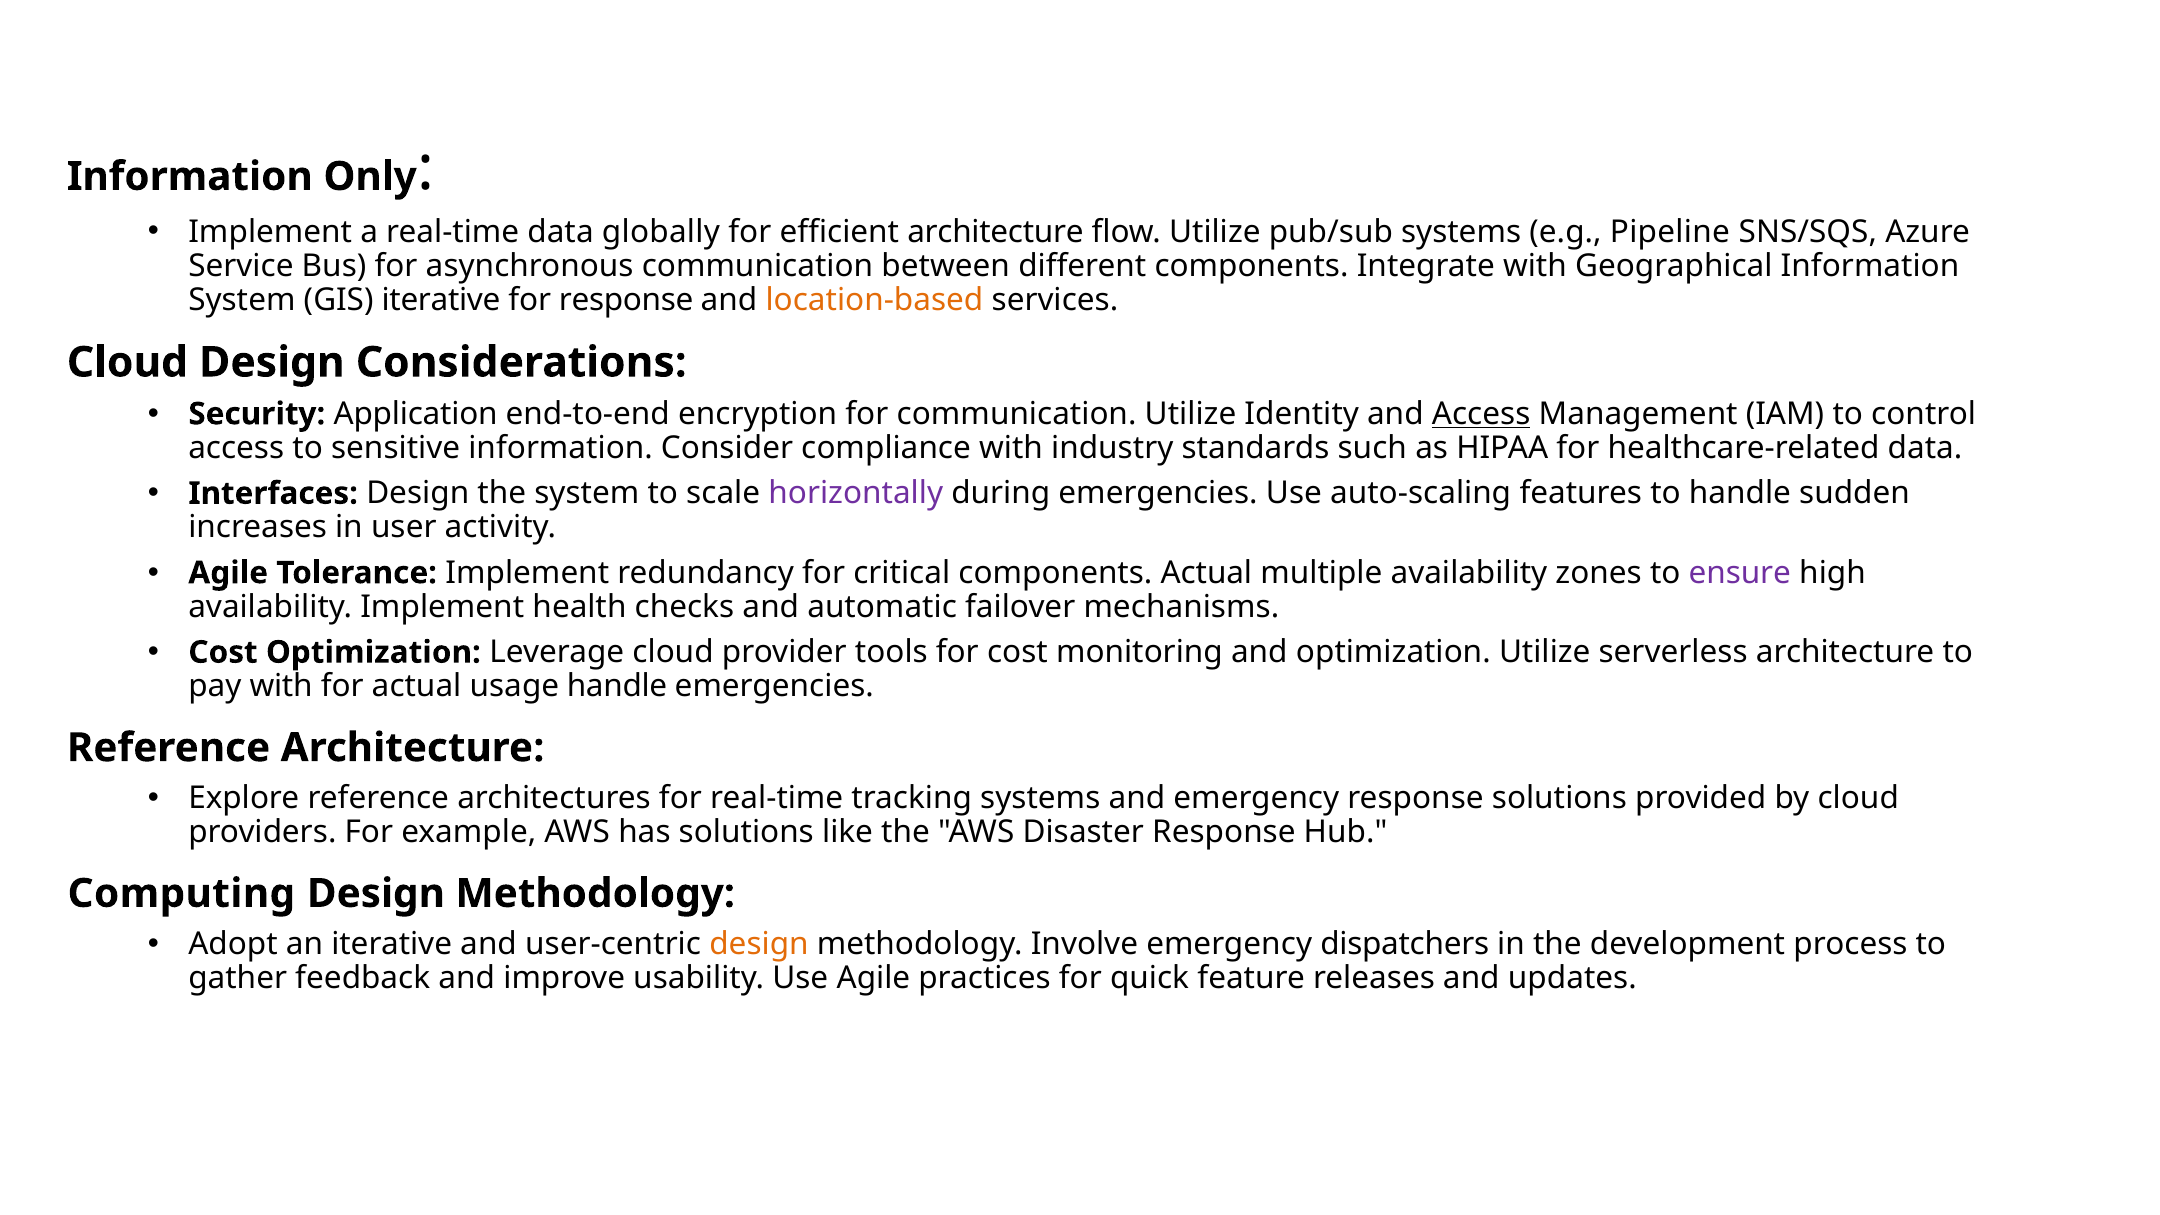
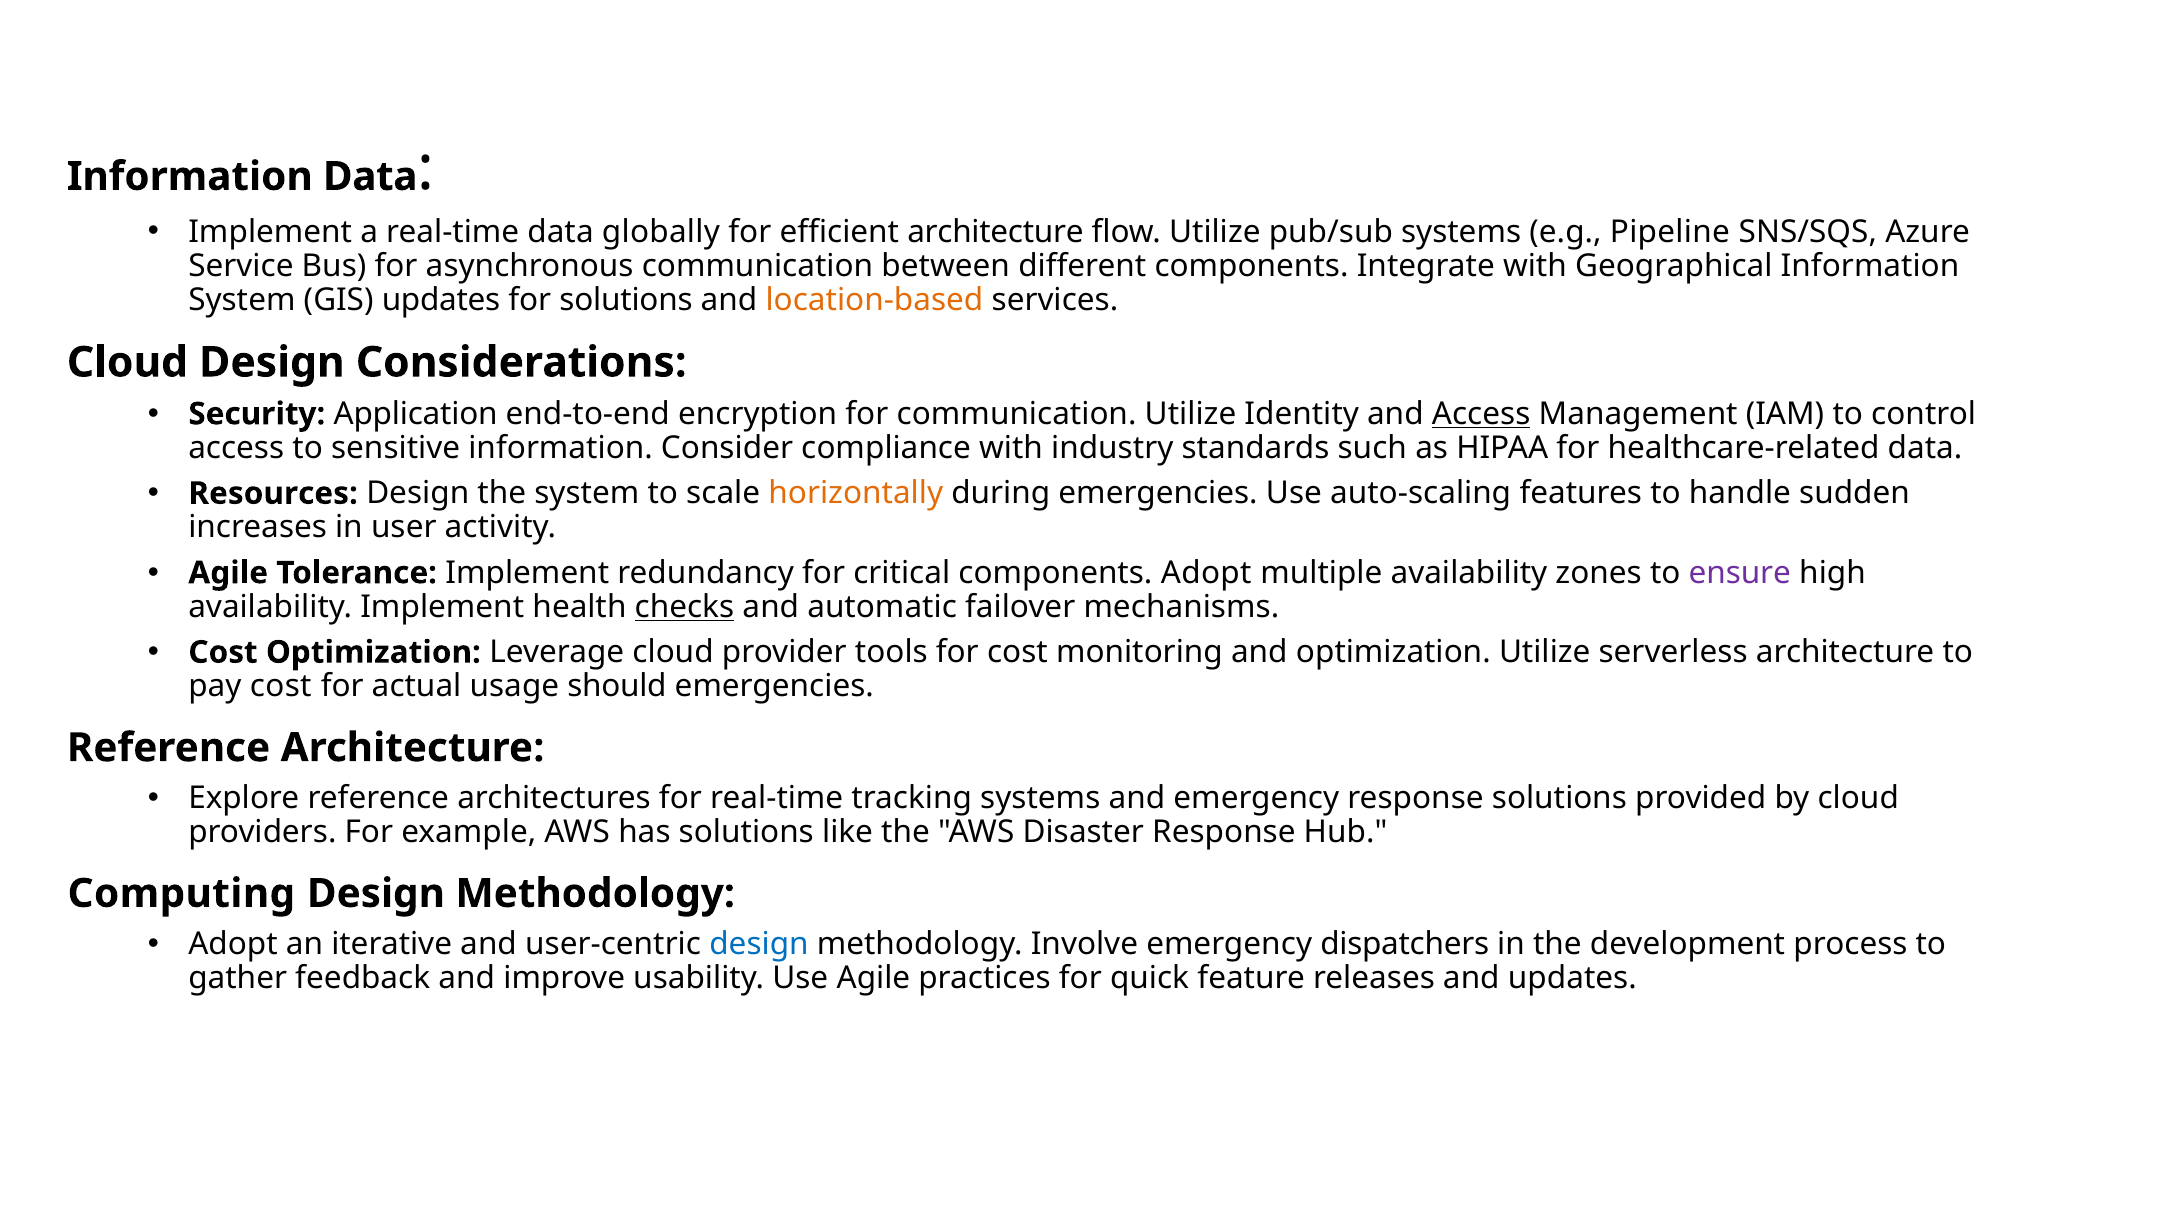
Information Only: Only -> Data (370, 177)
GIS iterative: iterative -> updates (441, 300)
for response: response -> solutions (626, 300)
Interfaces: Interfaces -> Resources (273, 493)
horizontally colour: purple -> orange (856, 493)
components Actual: Actual -> Adopt (1206, 573)
checks underline: none -> present (684, 607)
pay with: with -> cost (281, 686)
usage handle: handle -> should (617, 686)
design colour: orange -> blue (759, 944)
